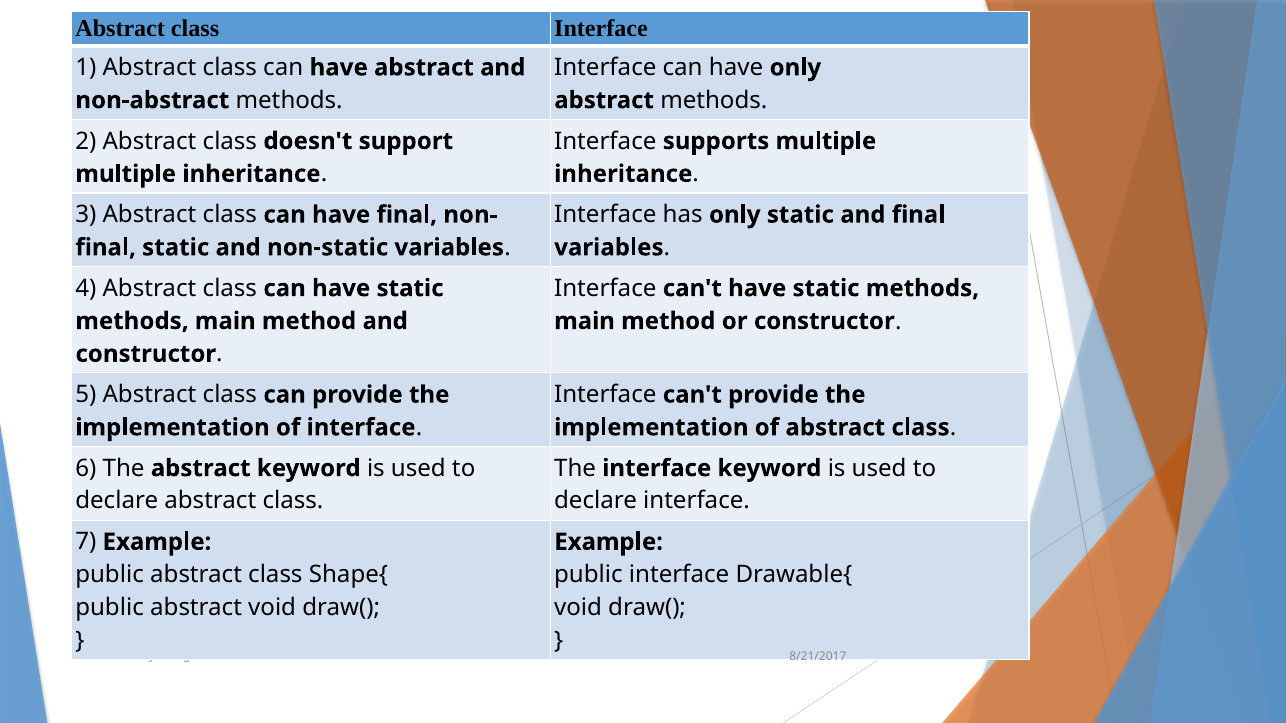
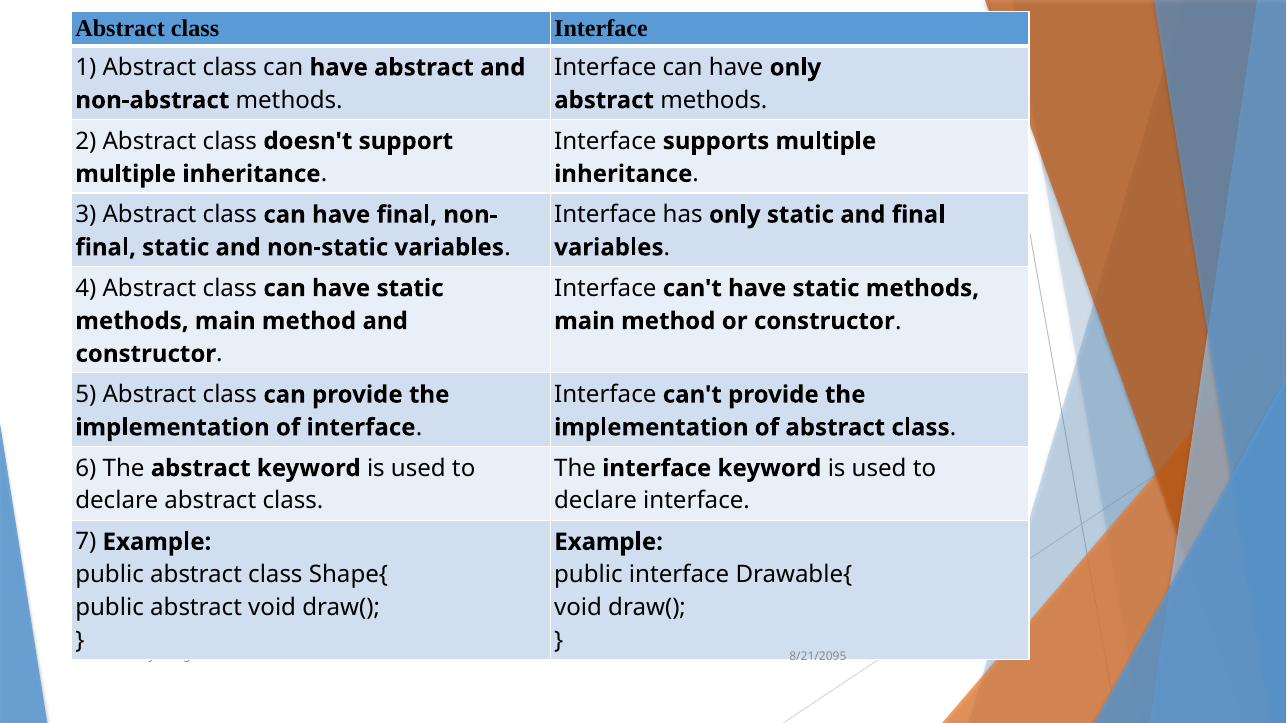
8/21/2017: 8/21/2017 -> 8/21/2095 (818, 657)
